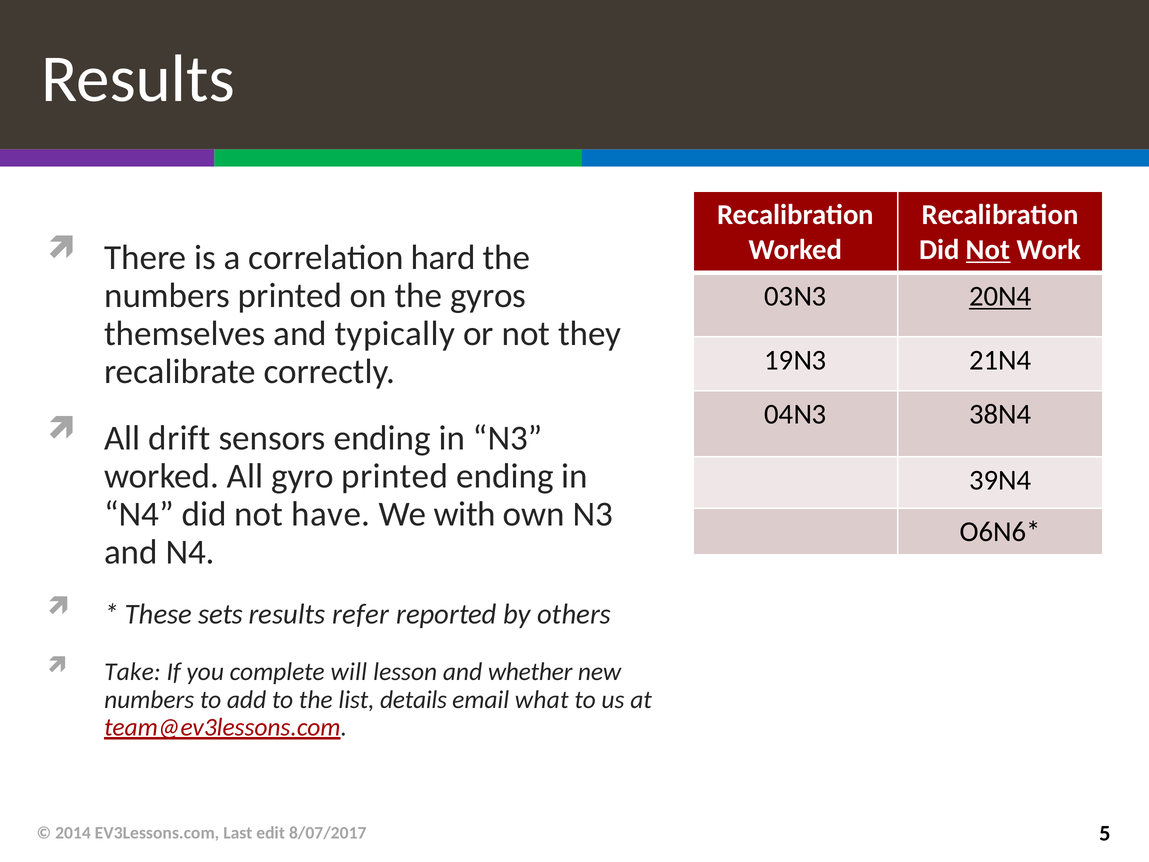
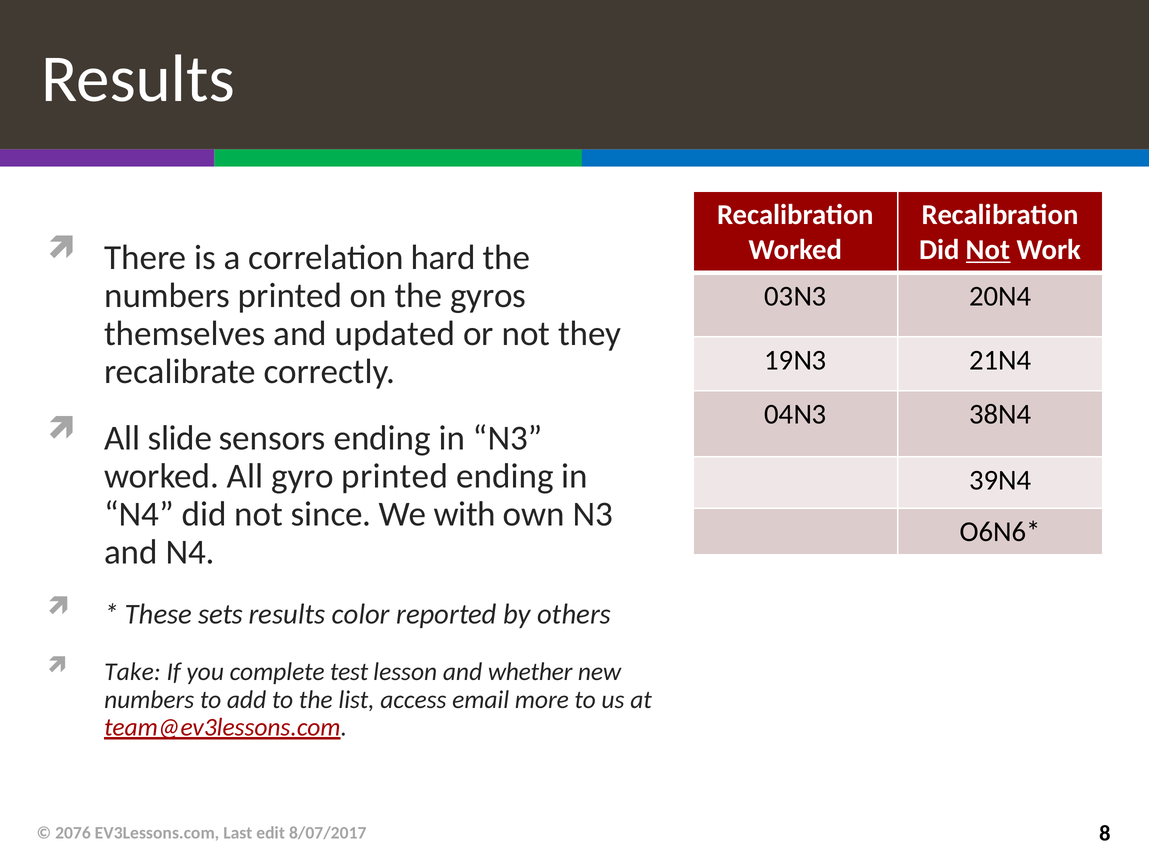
20N4 underline: present -> none (1000, 296)
typically: typically -> updated (395, 334)
drift: drift -> slide (180, 438)
have: have -> since (331, 514)
refer: refer -> color (361, 614)
will: will -> test (349, 672)
details: details -> access (413, 699)
what: what -> more (542, 699)
2014: 2014 -> 2076 (73, 833)
5: 5 -> 8 (1105, 833)
